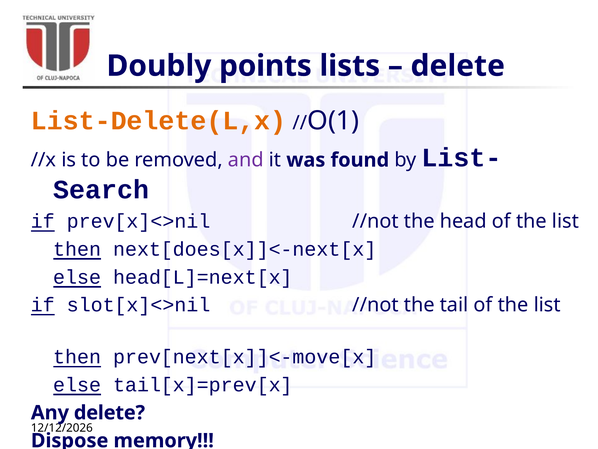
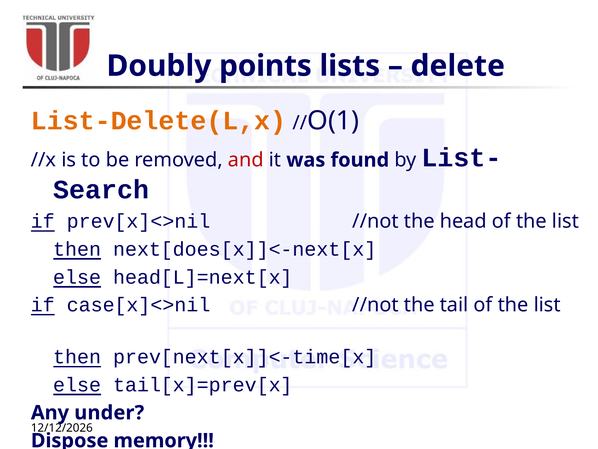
and colour: purple -> red (246, 160)
slot[x]<>nil: slot[x]<>nil -> case[x]<>nil (139, 305)
prev[next[x]]<-move[x: prev[next[x]]<-move[x -> prev[next[x]]<-time[x (245, 357)
Any delete: delete -> under (109, 412)
